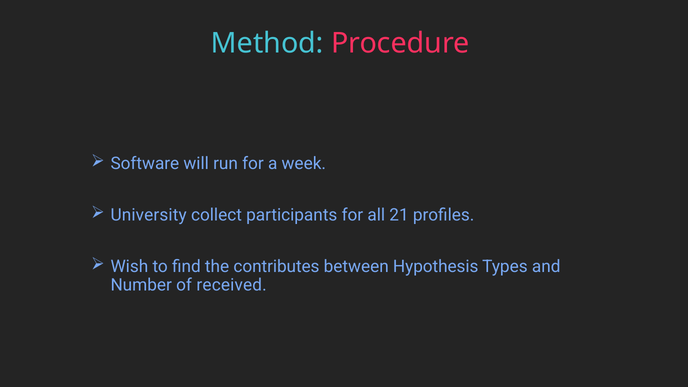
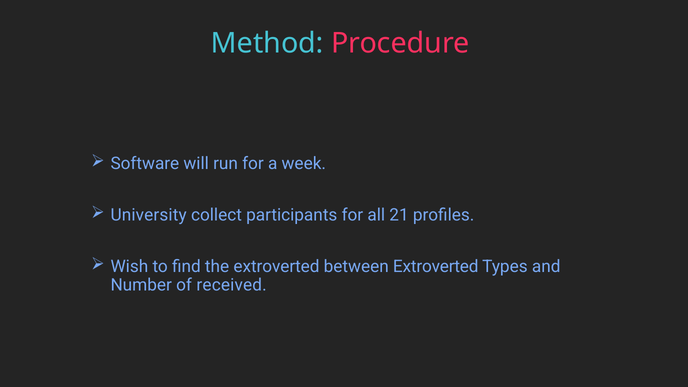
the contributes: contributes -> extroverted (276, 266)
between Hypothesis: Hypothesis -> Extroverted (436, 266)
